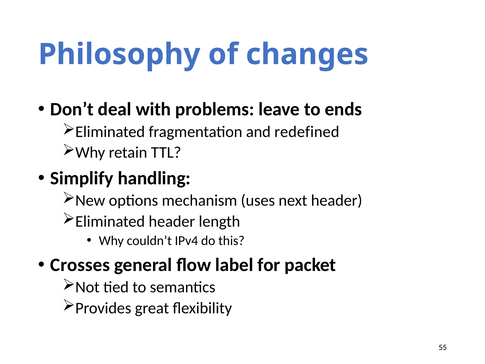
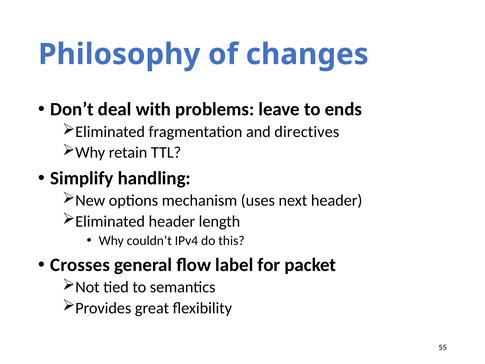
redefined: redefined -> directives (307, 132)
